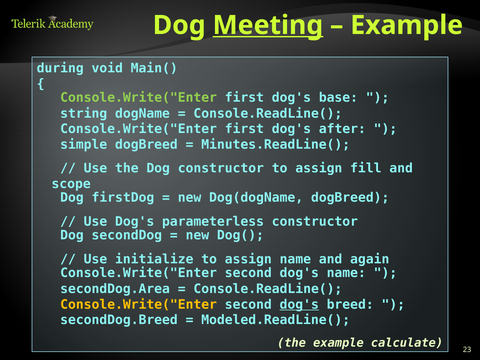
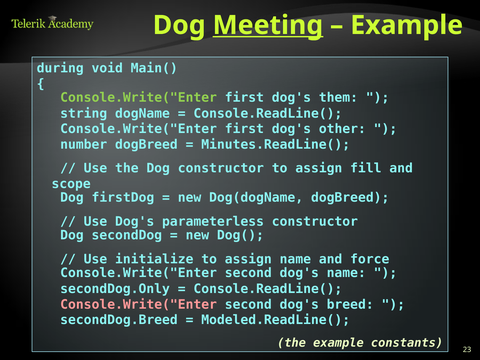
base: base -> them (338, 98)
after: after -> other (342, 129)
simple: simple -> number (84, 145)
again: again -> force (370, 259)
secondDog.Area: secondDog.Area -> secondDog.Only (115, 289)
Console.Write("Enter colour: yellow -> pink (139, 304)
dog's underline: present -> none (299, 304)
calculate: calculate -> constants (407, 343)
